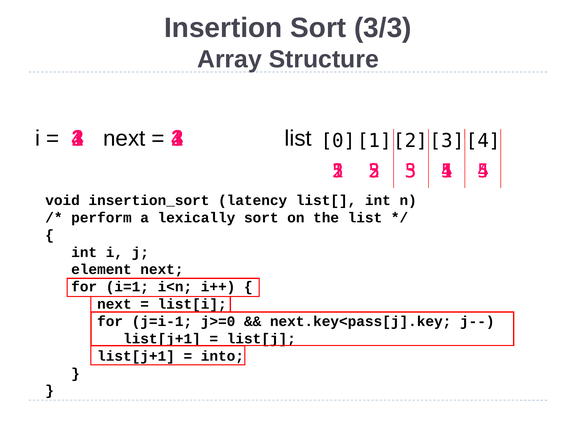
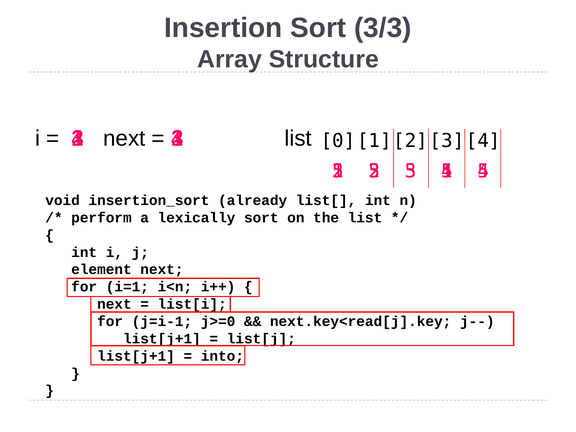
latency: latency -> already (253, 200)
next.key<pass[j].key: next.key<pass[j].key -> next.key<read[j].key (361, 321)
